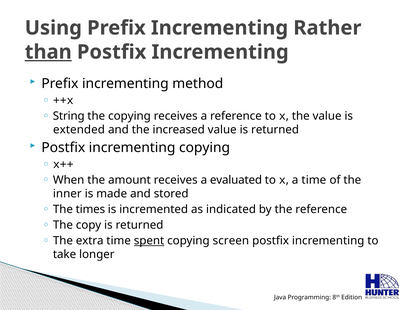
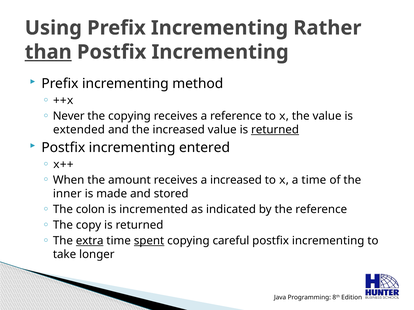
String: String -> Never (69, 116)
returned underline: none -> present (275, 130)
incrementing copying: copying -> entered (205, 148)
a evaluated: evaluated -> increased (236, 180)
times: times -> colon (90, 210)
extra underline: none -> present (90, 241)
screen: screen -> careful (231, 241)
